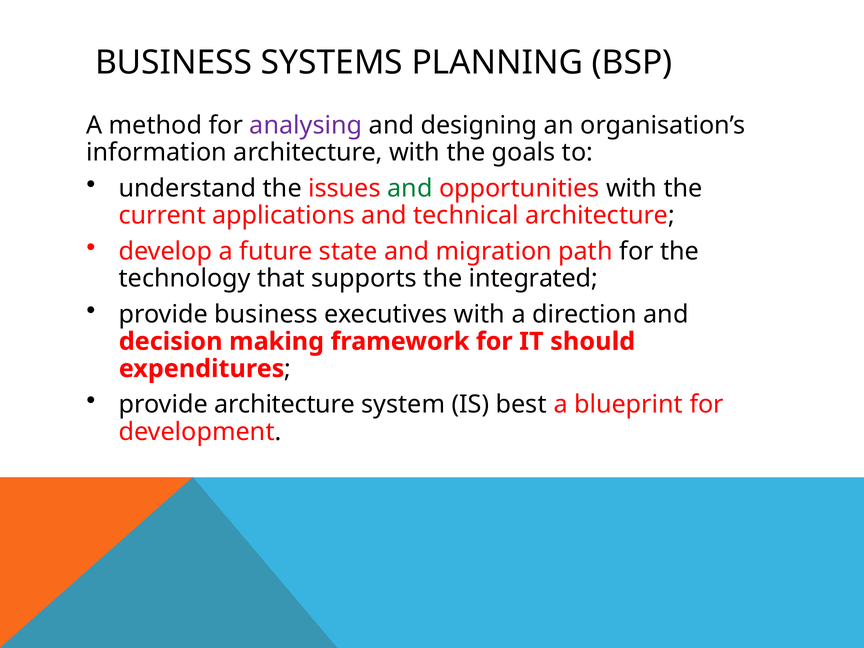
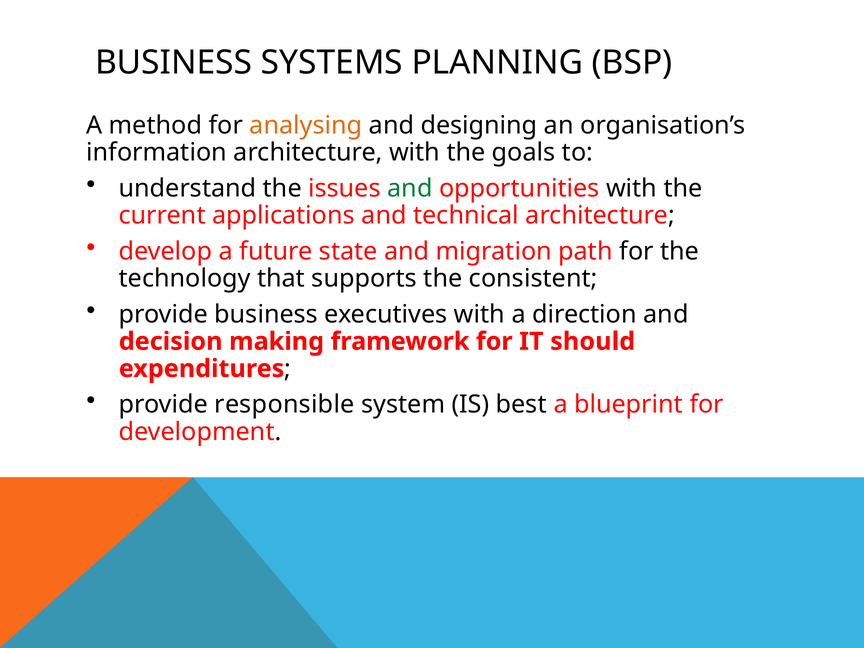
analysing colour: purple -> orange (306, 125)
integrated: integrated -> consistent (533, 278)
provide architecture: architecture -> responsible (284, 405)
